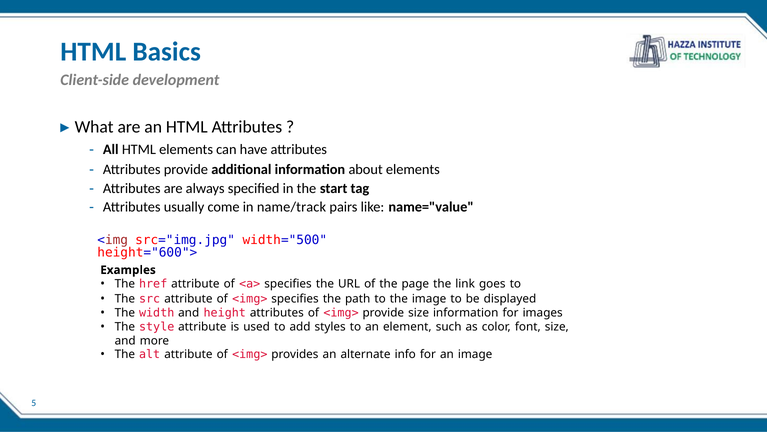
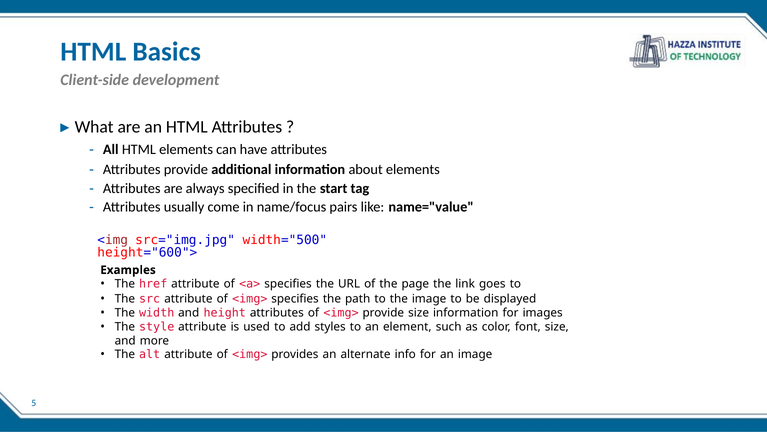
name/track: name/track -> name/focus (292, 207)
